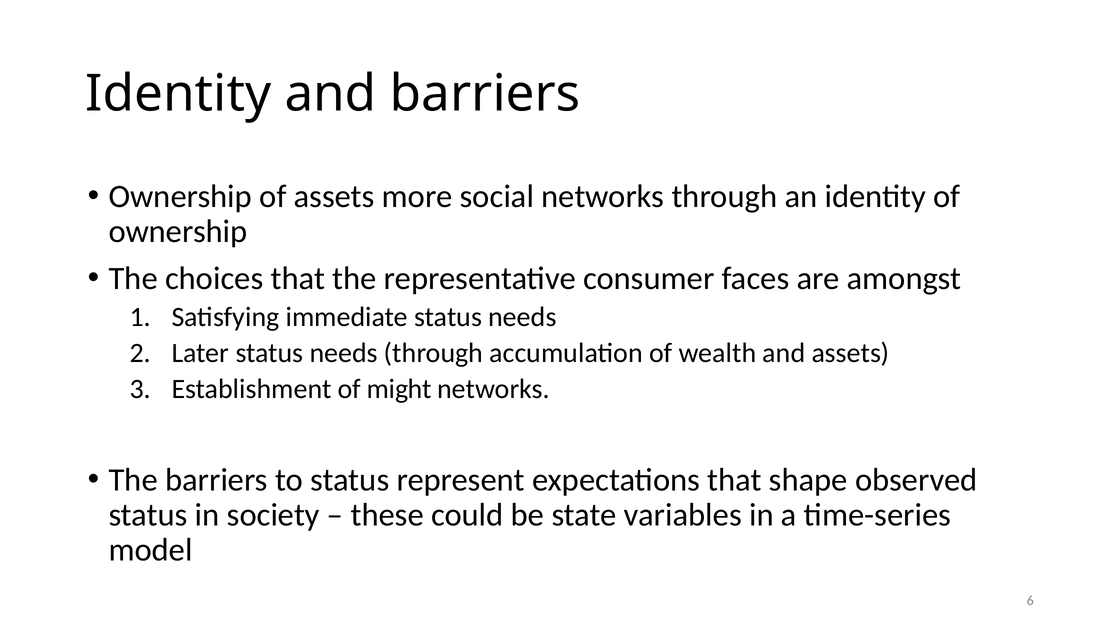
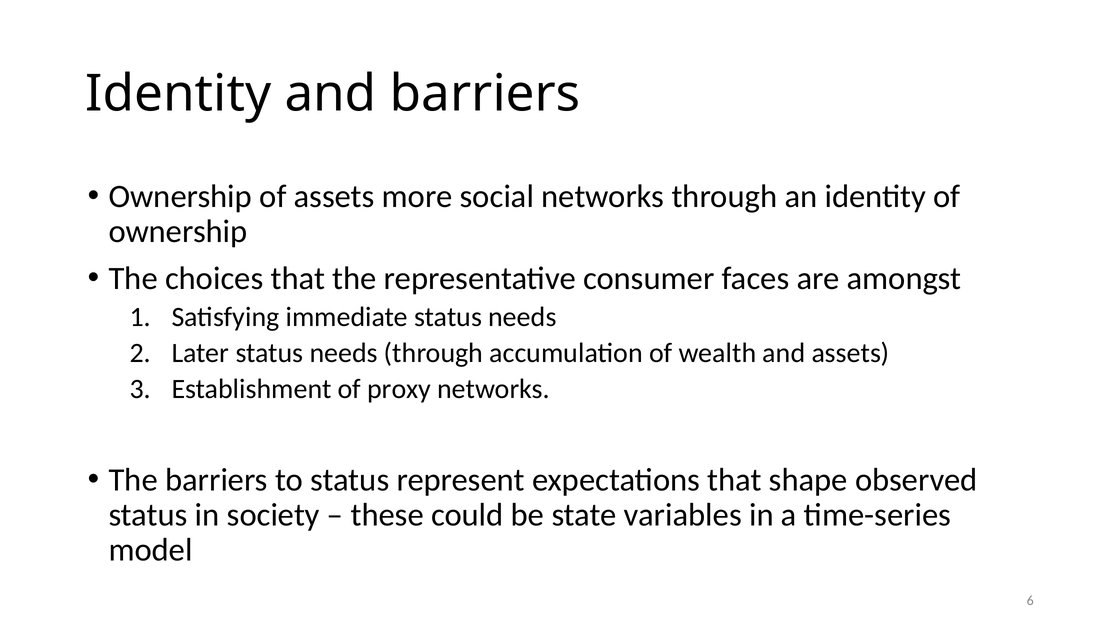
might: might -> proxy (399, 389)
